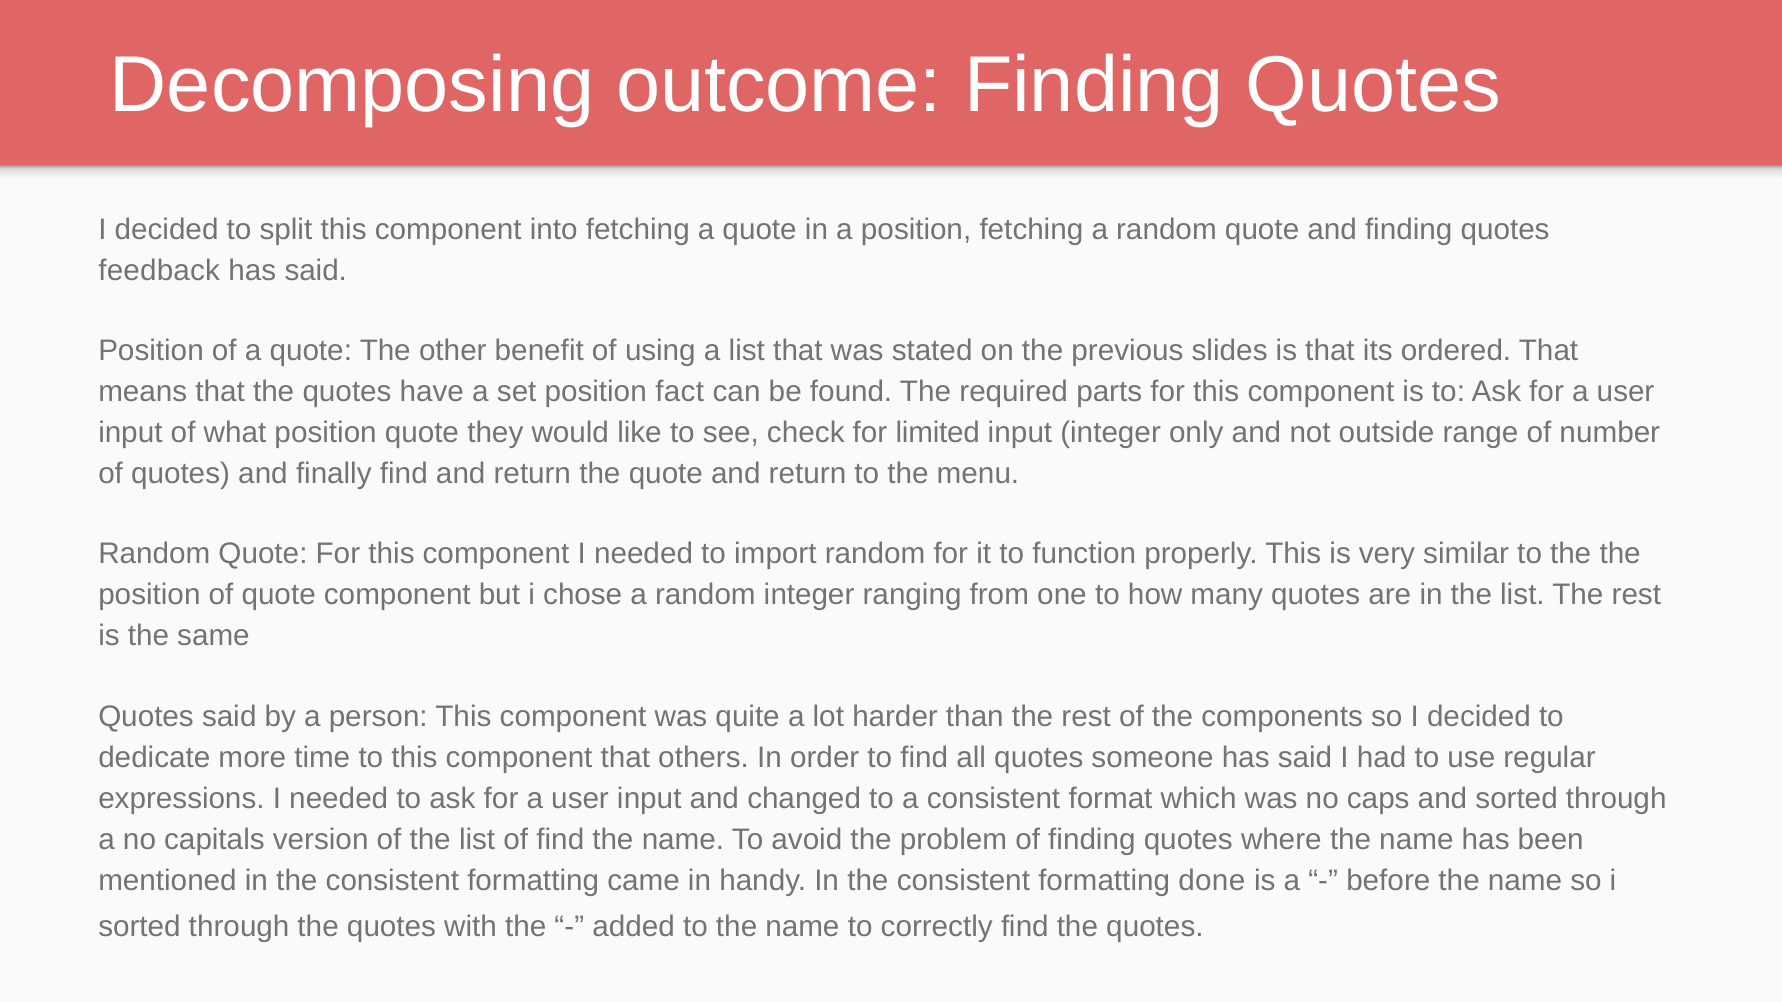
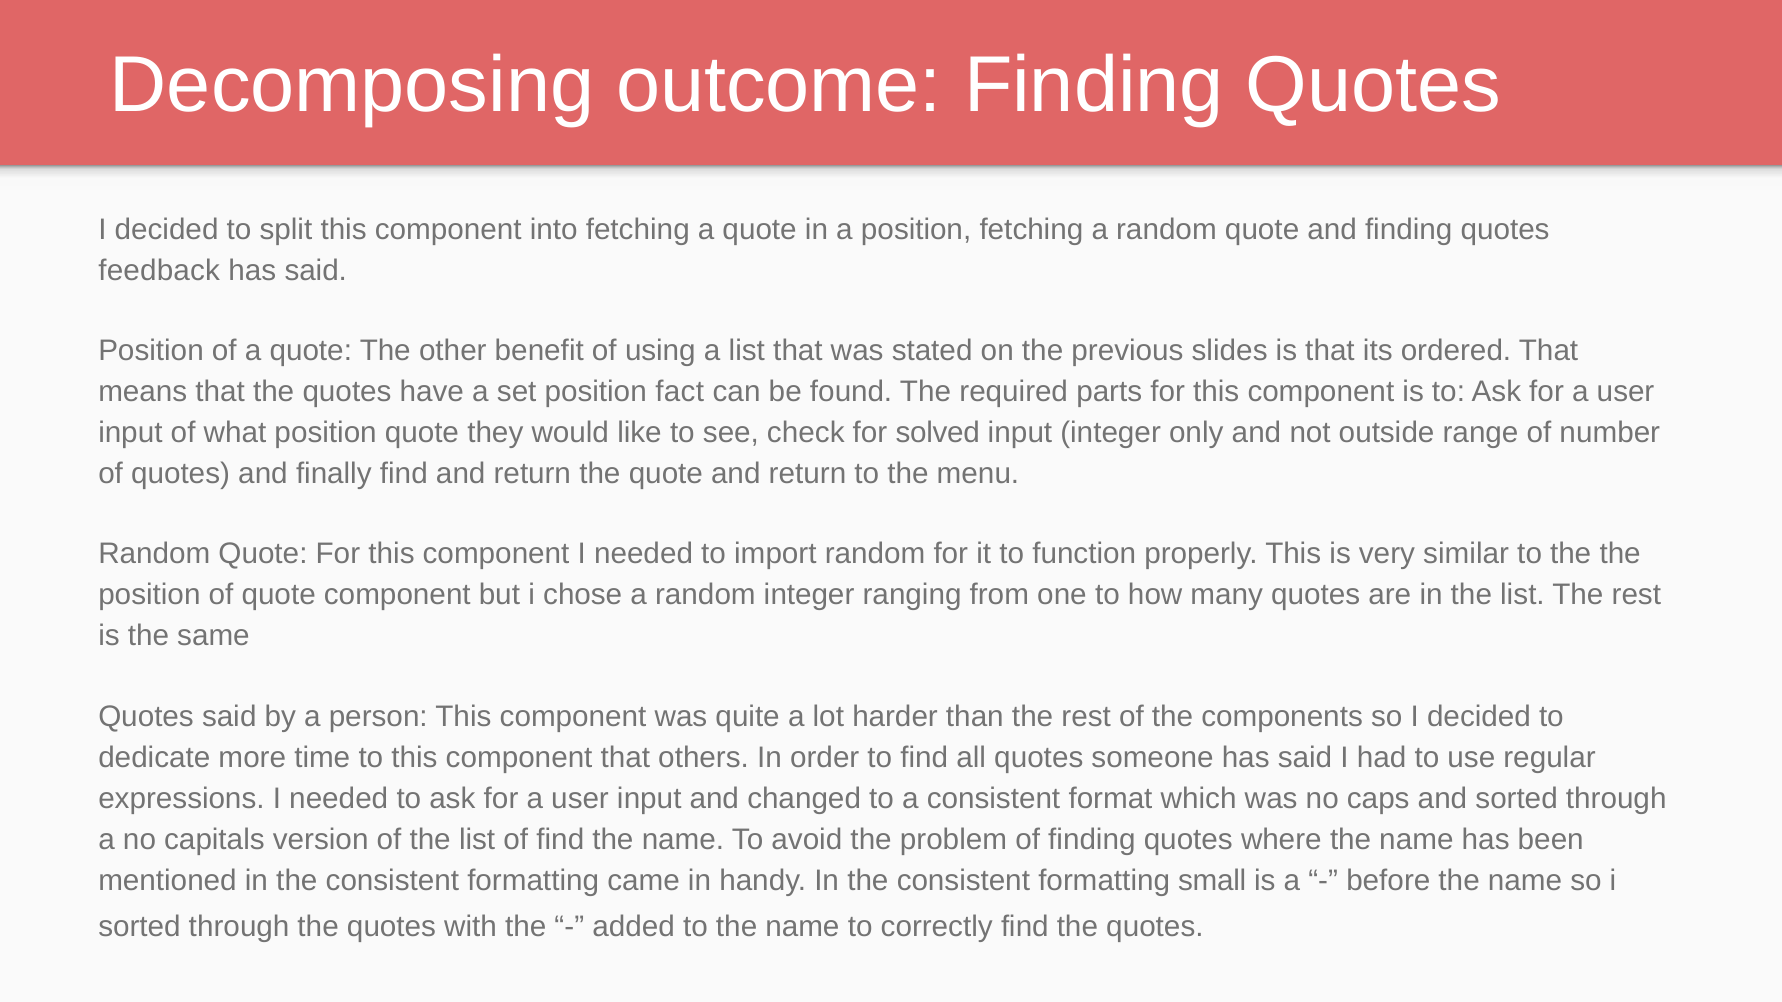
limited: limited -> solved (938, 433)
done: done -> small (1212, 881)
